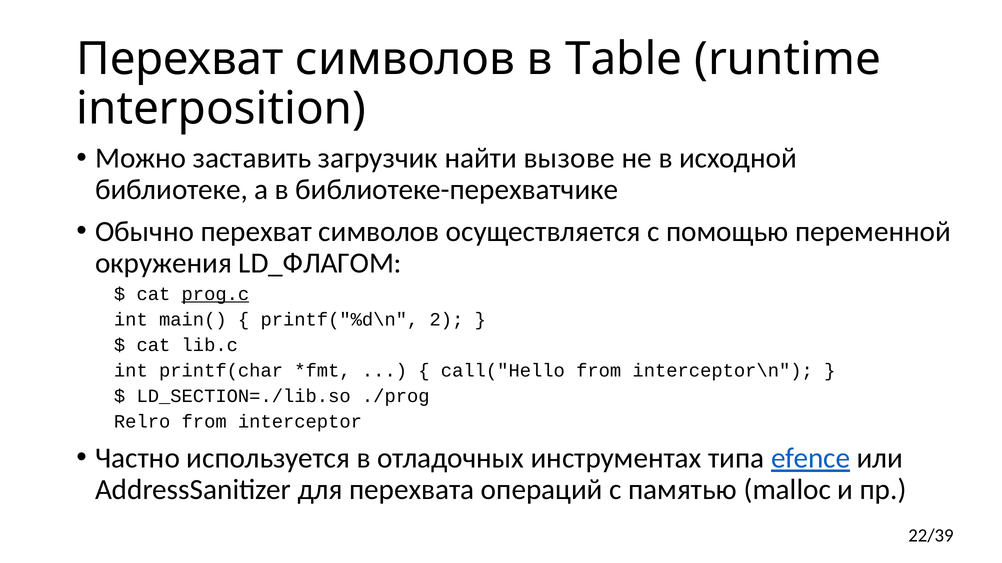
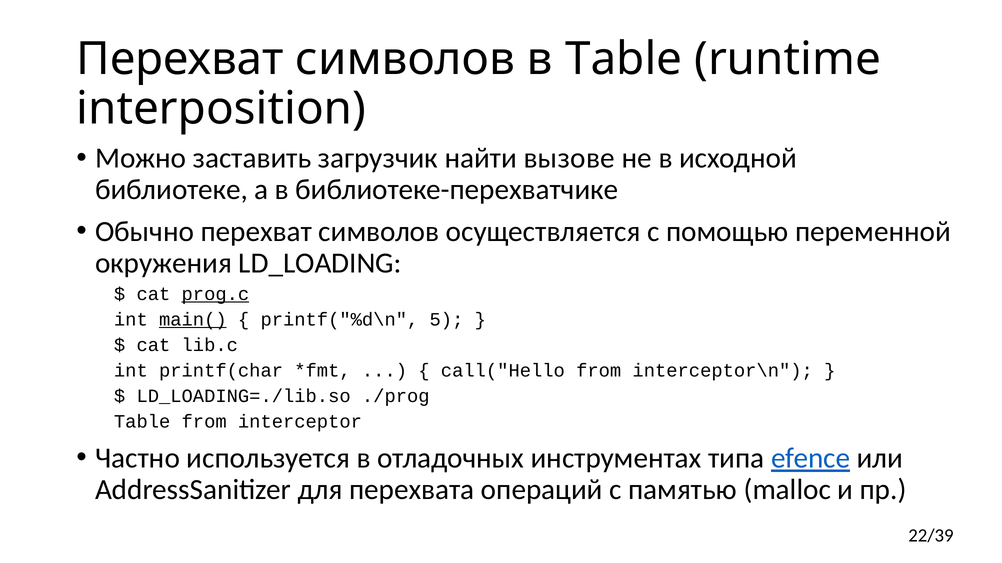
LD_ФЛАГОМ: LD_ФЛАГОМ -> LD_LOADING (320, 263)
main( underline: none -> present (193, 320)
2: 2 -> 5 (447, 320)
LD_SECTION=./lib.so: LD_SECTION=./lib.so -> LD_LOADING=./lib.so (244, 396)
Relro: Relro -> Table (142, 422)
